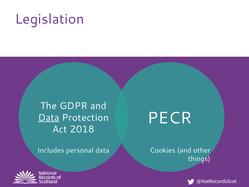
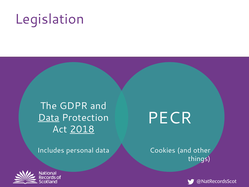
2018 underline: none -> present (82, 129)
